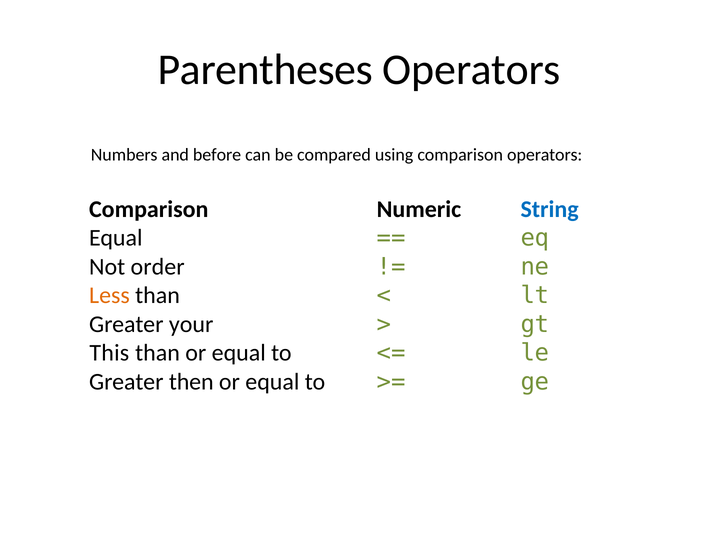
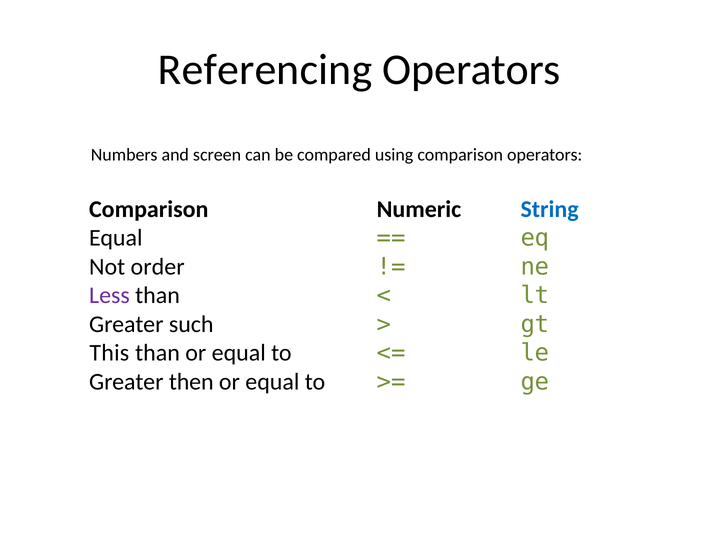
Parentheses: Parentheses -> Referencing (265, 70)
before: before -> screen (217, 155)
Less colour: orange -> purple (109, 296)
your: your -> such (191, 324)
